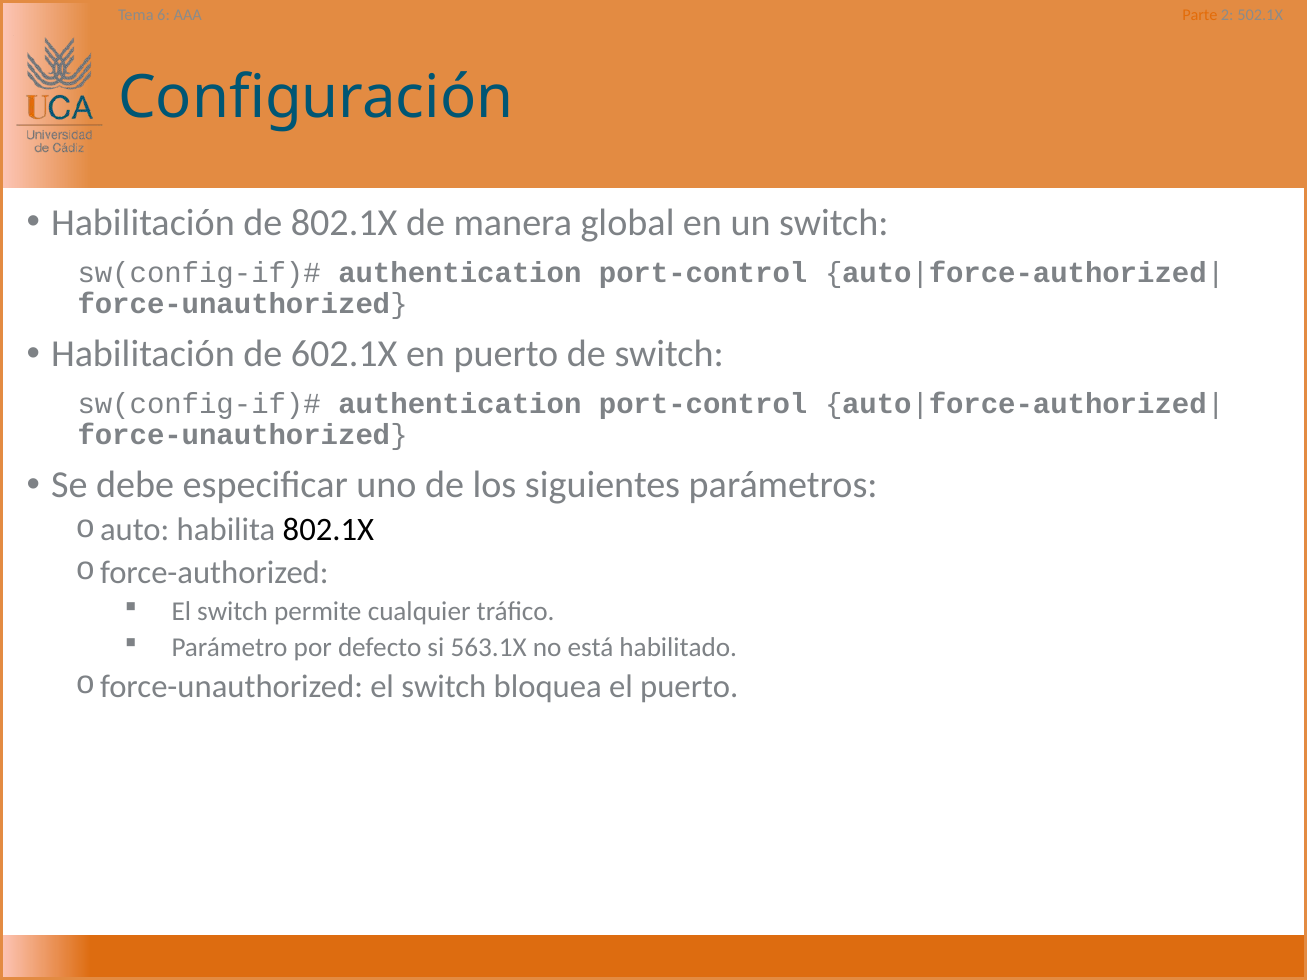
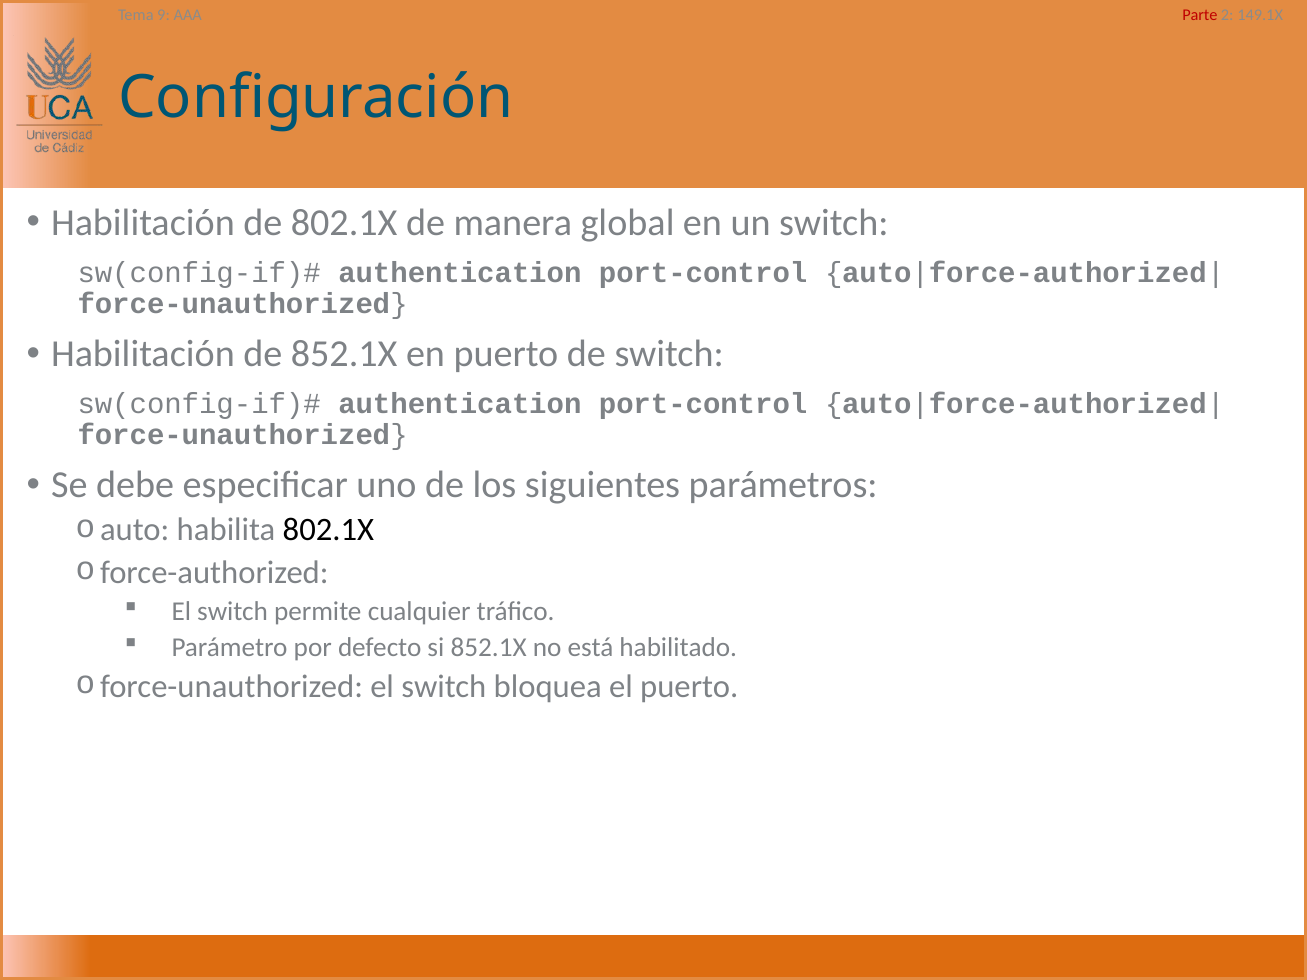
6: 6 -> 9 (163, 15)
Parte colour: orange -> red (1200, 15)
502.1X: 502.1X -> 149.1X (1260, 15)
de 602.1X: 602.1X -> 852.1X (344, 354)
si 563.1X: 563.1X -> 852.1X (489, 648)
